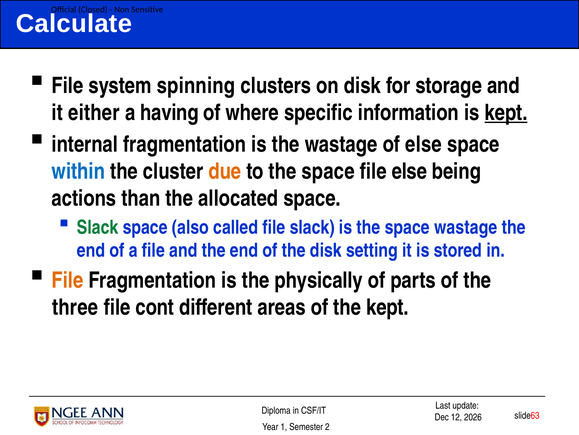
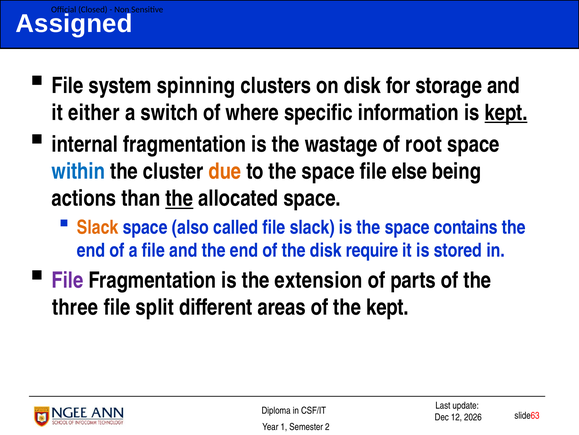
Calculate: Calculate -> Assigned (74, 23)
having: having -> switch (169, 113)
of else: else -> root (424, 144)
the underline: none -> present (179, 198)
Slack colour: green -> orange (98, 227)
space wastage: wastage -> contains (466, 227)
setting: setting -> require (372, 250)
File colour: orange -> purple (68, 280)
physically: physically -> extension (319, 280)
cont: cont -> split (155, 307)
